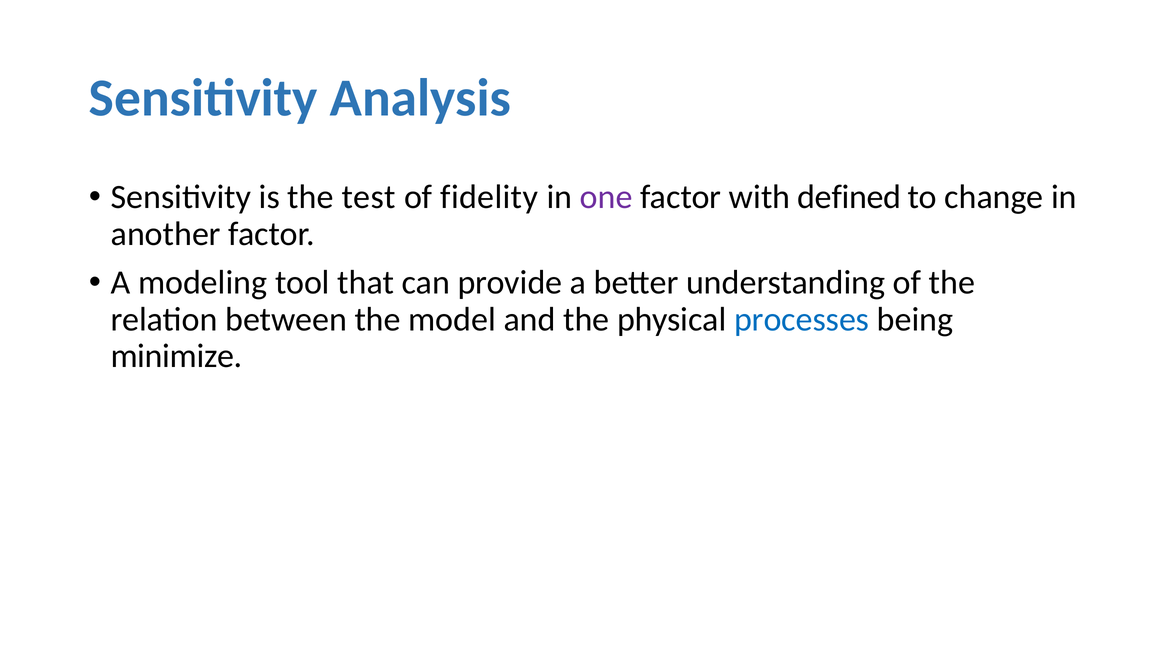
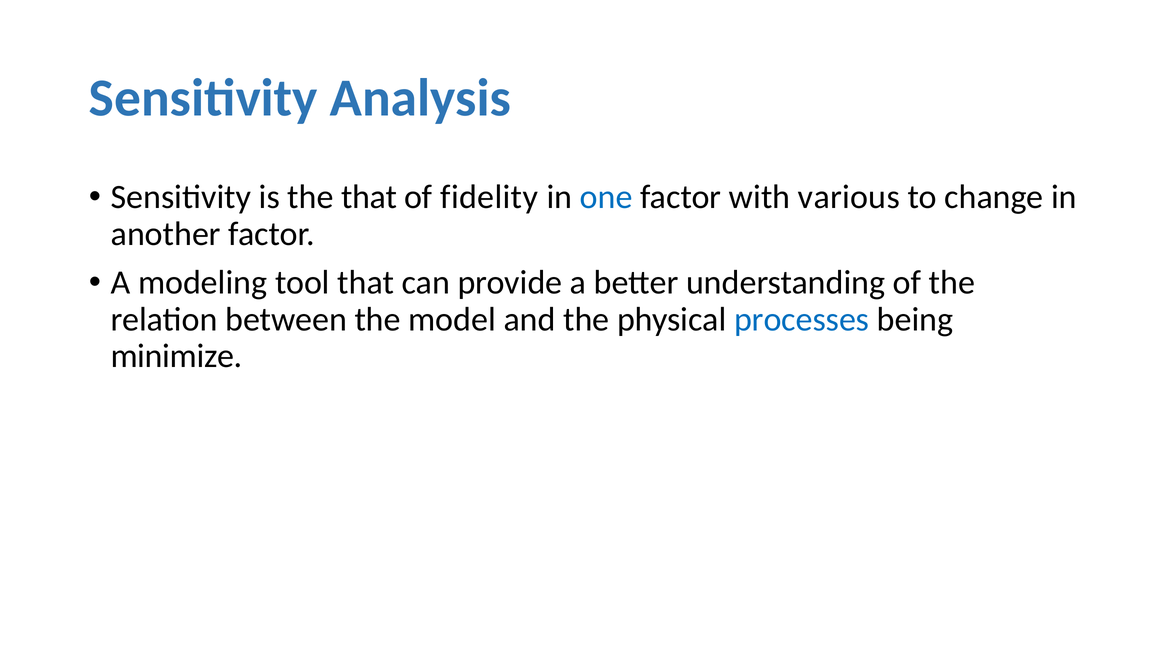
the test: test -> that (369, 197)
one colour: purple -> blue (606, 197)
defined: defined -> various (849, 197)
